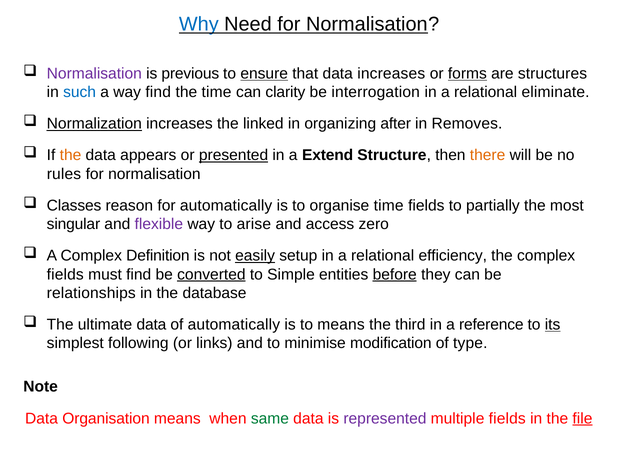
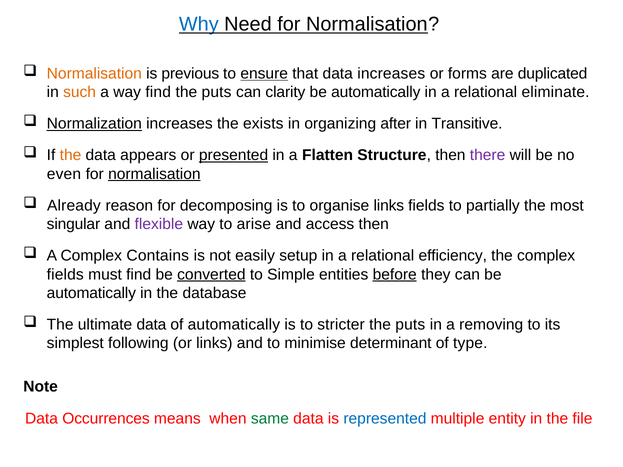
Normalisation colour: purple -> orange (94, 74)
forms underline: present -> none (467, 74)
structures: structures -> duplicated (553, 74)
such colour: blue -> orange (80, 92)
time: time -> puts (217, 92)
interrogation: interrogation -> automatically (376, 92)
linked: linked -> exists (263, 124)
Removes: Removes -> Transitive (467, 124)
Extend: Extend -> Flatten (328, 155)
there colour: orange -> purple (488, 155)
rules: rules -> even (64, 174)
normalisation underline: none -> present (154, 174)
Classes: Classes -> Already (74, 206)
for automatically: automatically -> decomposing (226, 206)
organise time: time -> links (389, 206)
access zero: zero -> then (374, 224)
Definition: Definition -> Contains (158, 256)
easily underline: present -> none (255, 256)
relationships: relationships -> automatically (91, 293)
to means: means -> stricter (341, 325)
third: third -> puts (410, 325)
reference: reference -> removing (491, 325)
its underline: present -> none (553, 325)
modification: modification -> determinant (391, 343)
Organisation: Organisation -> Occurrences (106, 419)
represented colour: purple -> blue (385, 419)
multiple fields: fields -> entity (507, 419)
file underline: present -> none (582, 419)
